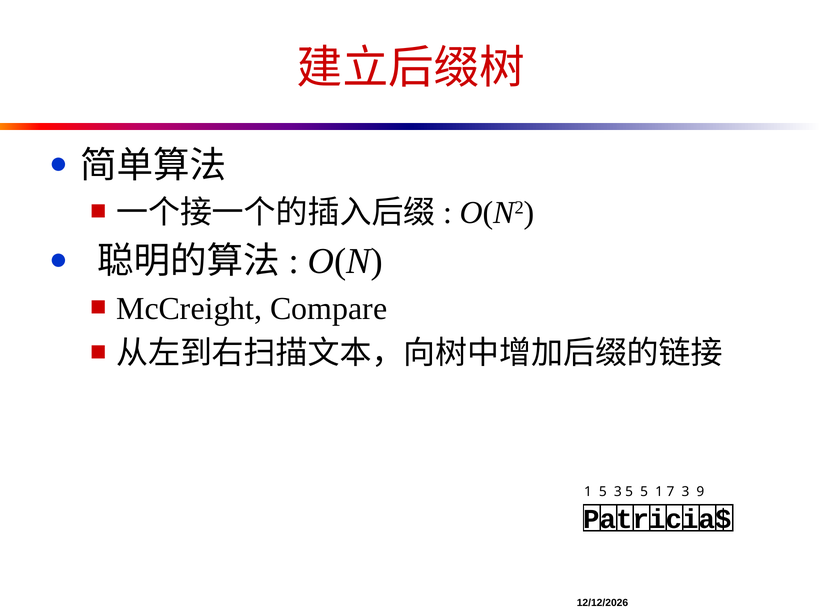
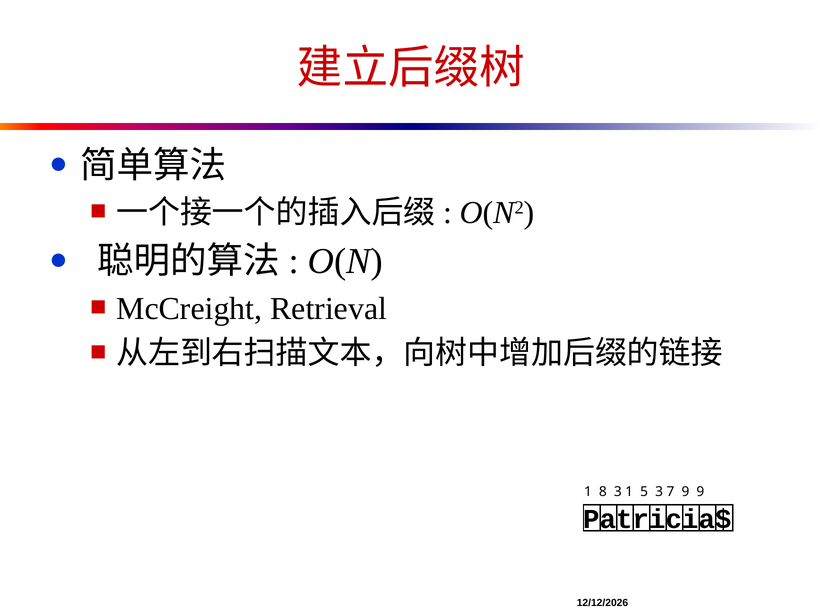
Compare: Compare -> Retrieval (329, 309)
1 5: 5 -> 8 (603, 492)
3 5: 5 -> 1 (629, 492)
5 1: 1 -> 3 (659, 492)
7 3: 3 -> 9 (685, 492)
